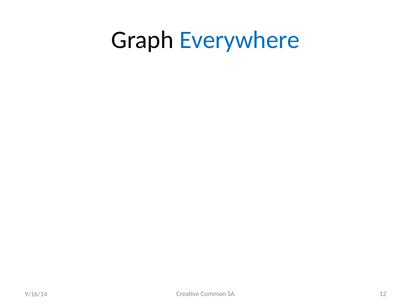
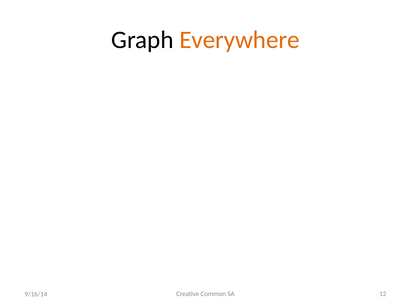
Everywhere colour: blue -> orange (239, 40)
